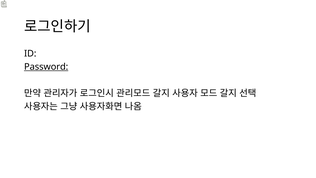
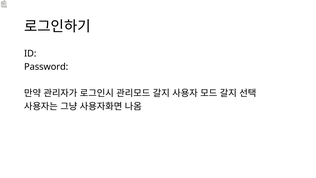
Password underline: present -> none (46, 67)
